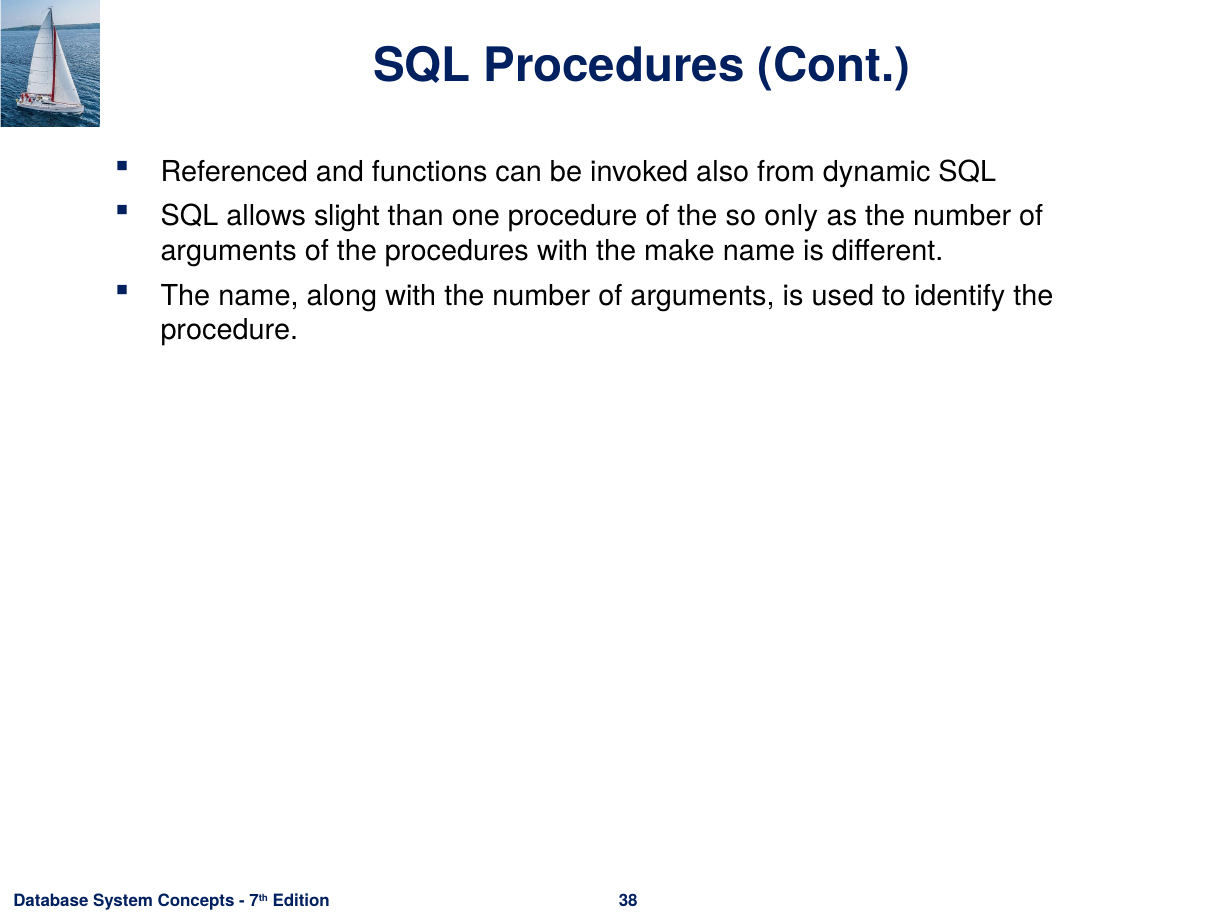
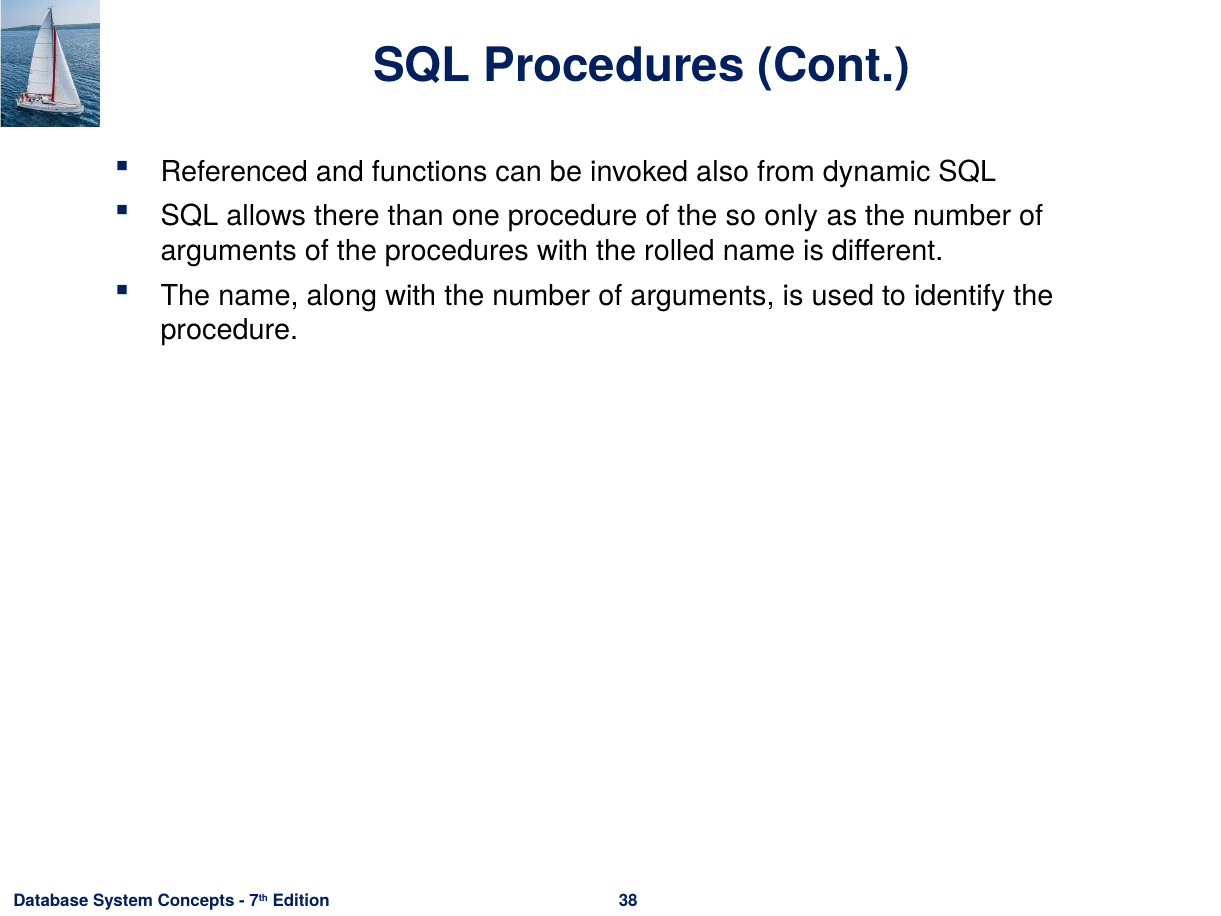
slight: slight -> there (347, 216)
make: make -> rolled (679, 251)
